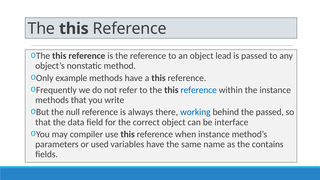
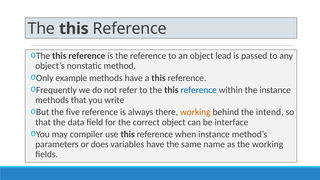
null: null -> five (73, 112)
working colour: blue -> orange (195, 112)
the passed: passed -> intend (270, 112)
used: used -> does (100, 144)
the contains: contains -> working (268, 144)
